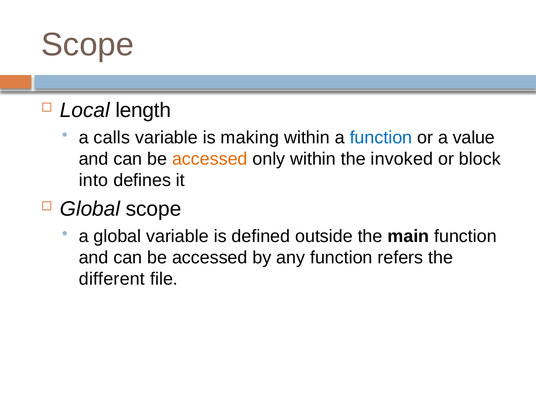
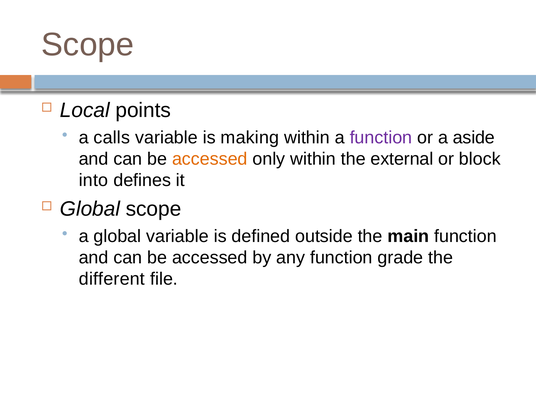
length: length -> points (143, 110)
function colour: blue -> purple (381, 138)
value: value -> aside (474, 138)
invoked: invoked -> external (402, 159)
refers: refers -> grade (400, 258)
